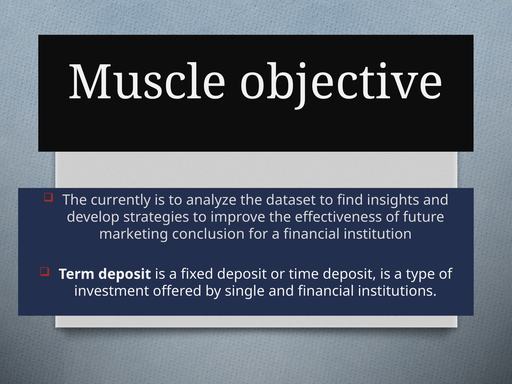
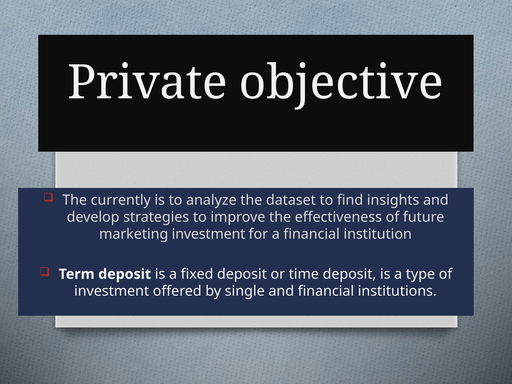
Muscle: Muscle -> Private (148, 83)
marketing conclusion: conclusion -> investment (209, 234)
